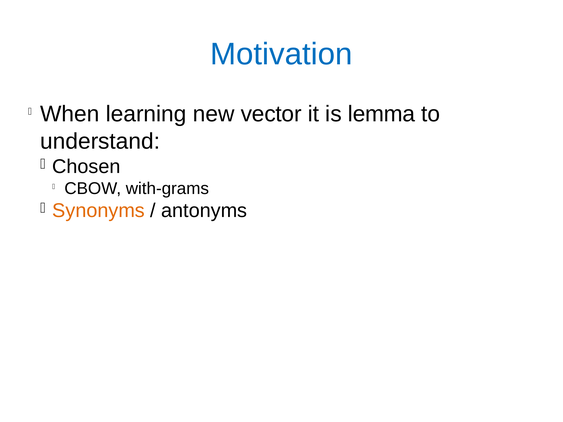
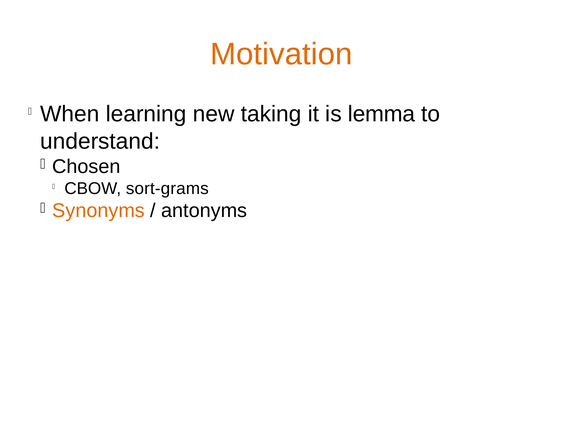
Motivation colour: blue -> orange (281, 54)
vector: vector -> taking (271, 114)
with-grams: with-grams -> sort-grams (167, 189)
